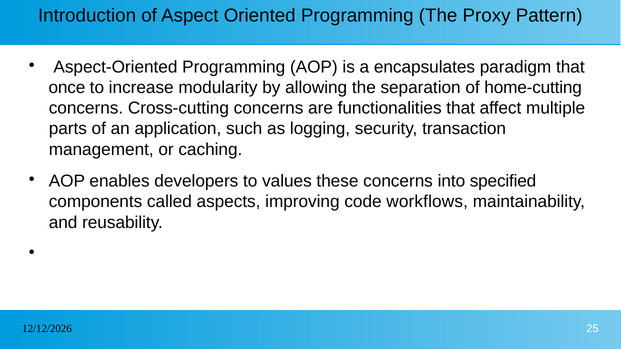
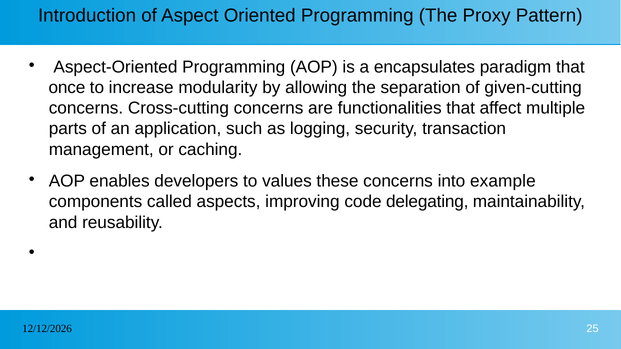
home-cutting: home-cutting -> given-cutting (533, 88)
specified: specified -> example (503, 181)
workflows: workflows -> delegating (427, 202)
